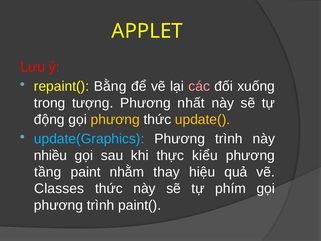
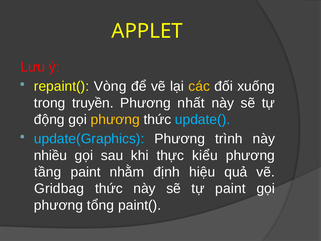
Bằng: Bằng -> Vòng (110, 86)
các colour: pink -> yellow (199, 86)
tượng: tượng -> truyền (93, 103)
update( colour: yellow -> light blue (203, 119)
thay: thay -> định (167, 172)
Classes: Classes -> Gridbag (59, 188)
tự phím: phím -> paint (230, 188)
trình: trình -> tổng (101, 205)
